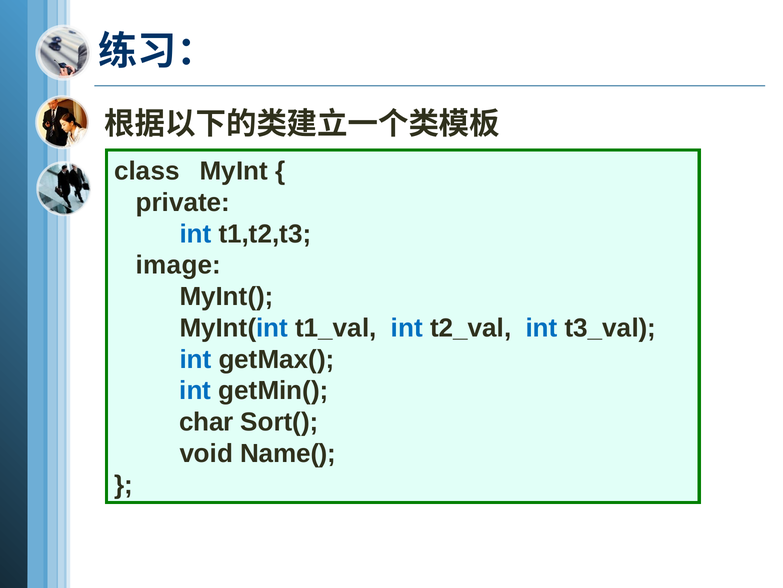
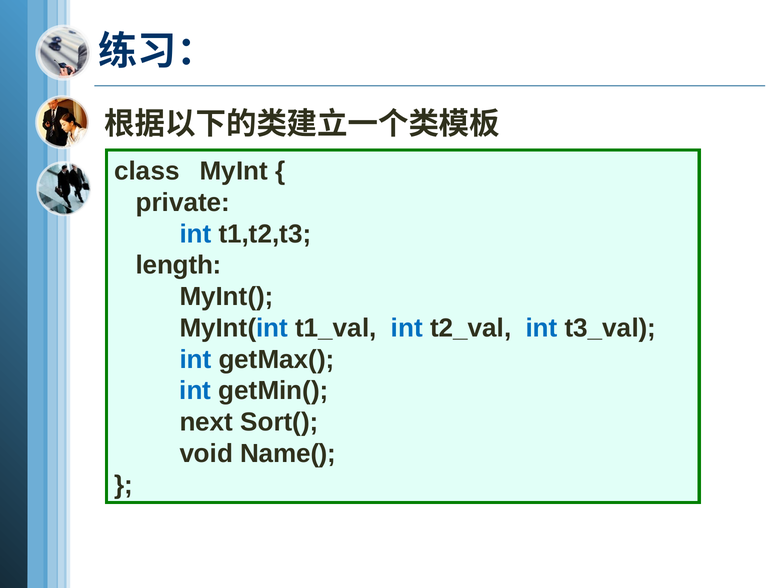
image: image -> length (179, 265)
char: char -> next (206, 422)
